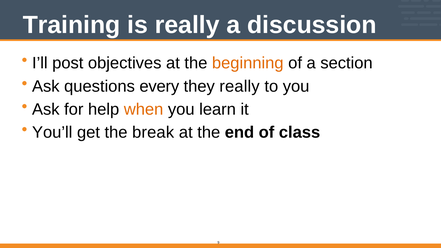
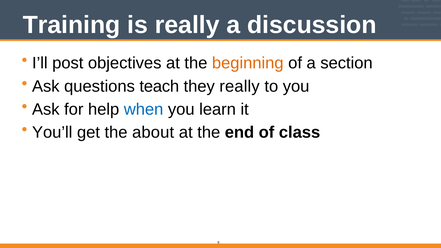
every: every -> teach (159, 86)
when colour: orange -> blue (144, 109)
break: break -> about (153, 132)
